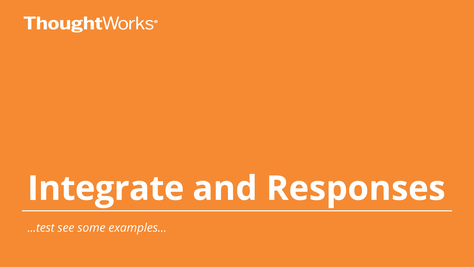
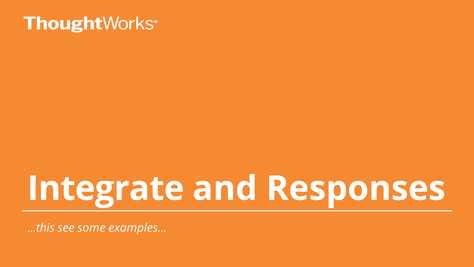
...test: ...test -> ...this (41, 228)
